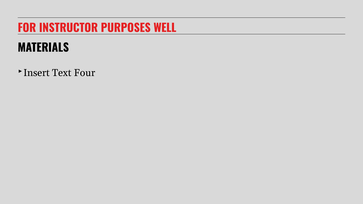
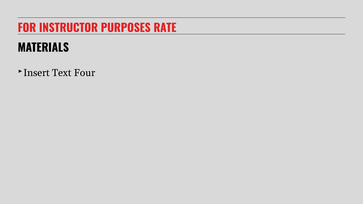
WELL: WELL -> RATE (165, 28)
